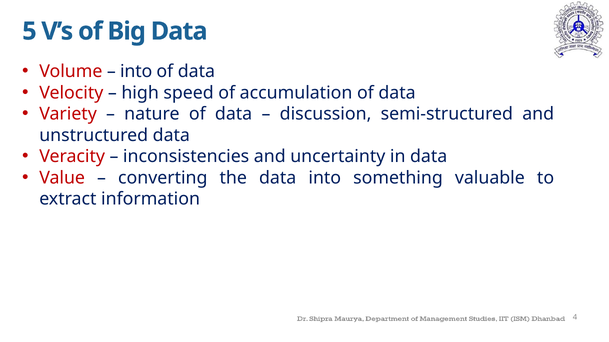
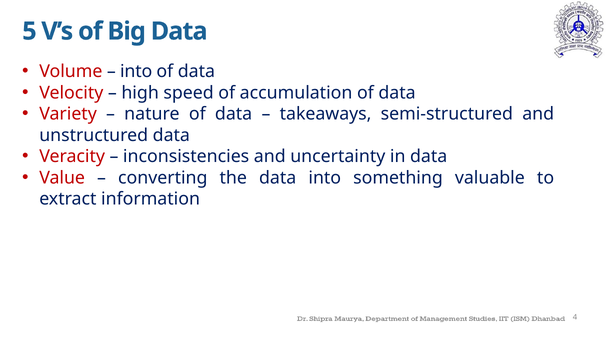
discussion: discussion -> takeaways (326, 114)
